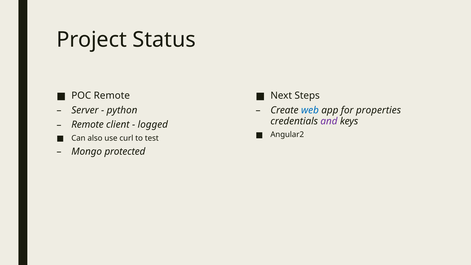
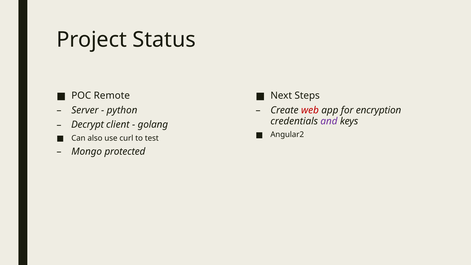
web colour: blue -> red (310, 110)
properties: properties -> encryption (379, 110)
Remote: Remote -> Decrypt (88, 125)
logged: logged -> golang (153, 125)
